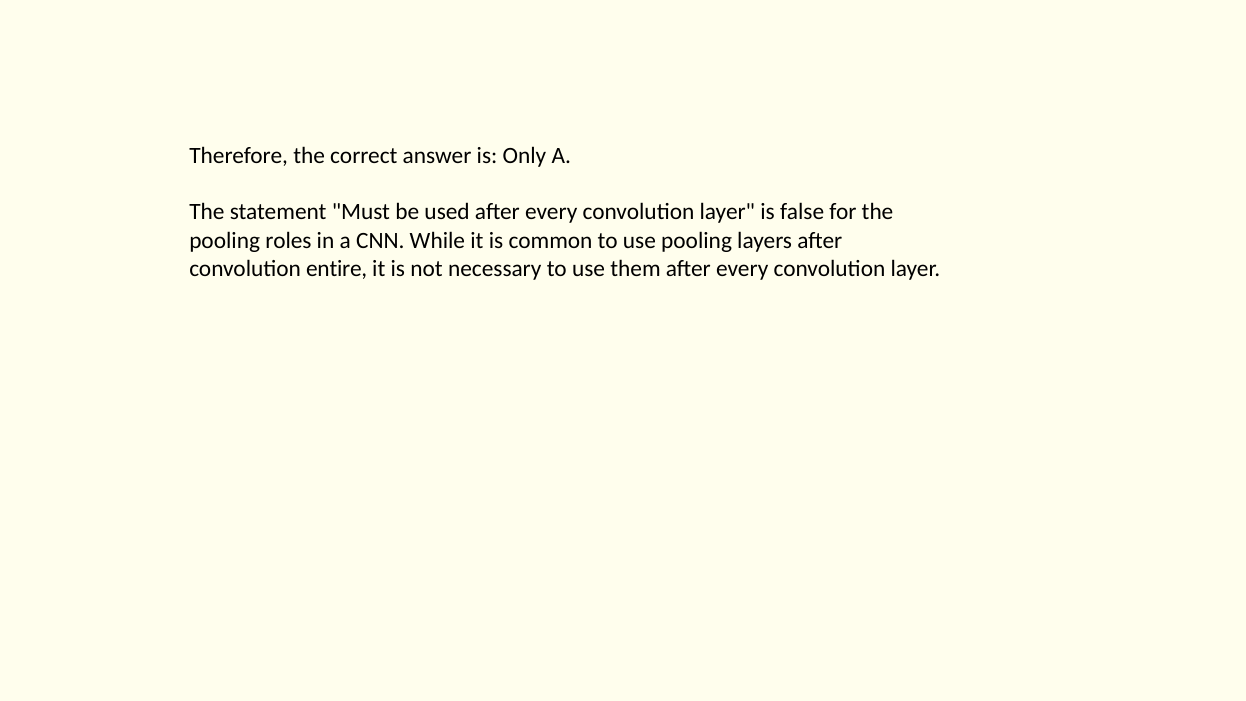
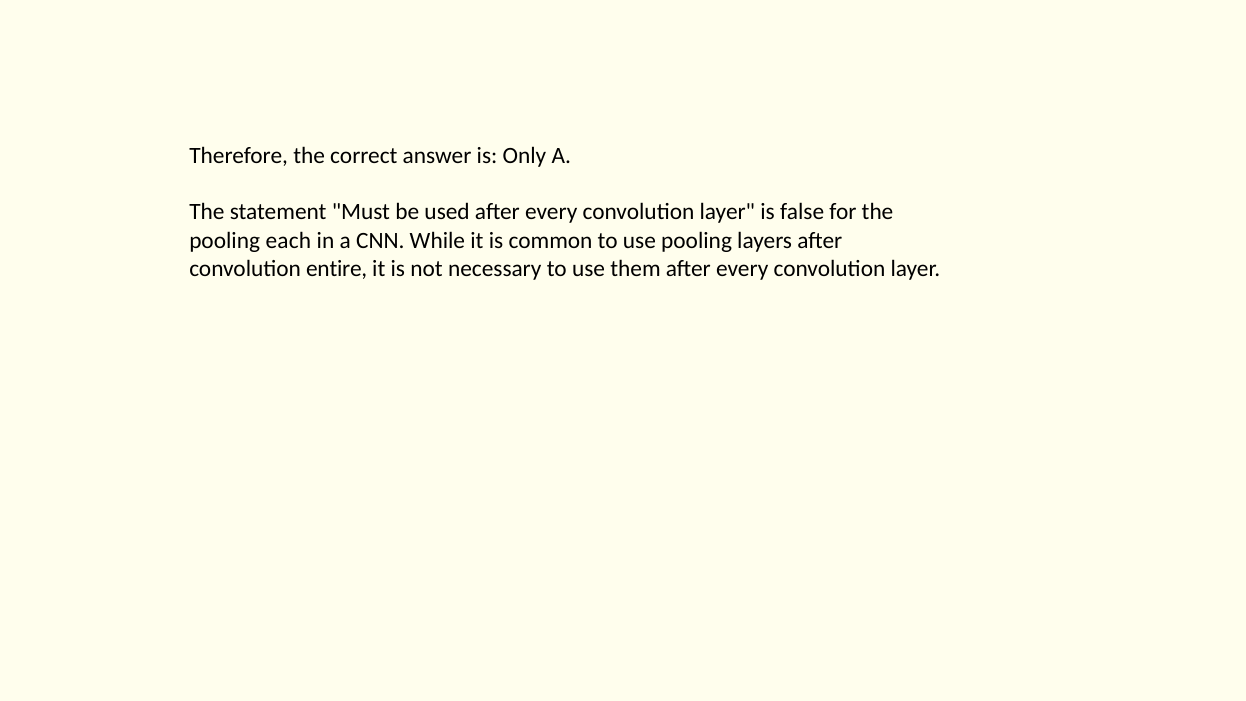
roles: roles -> each (288, 240)
